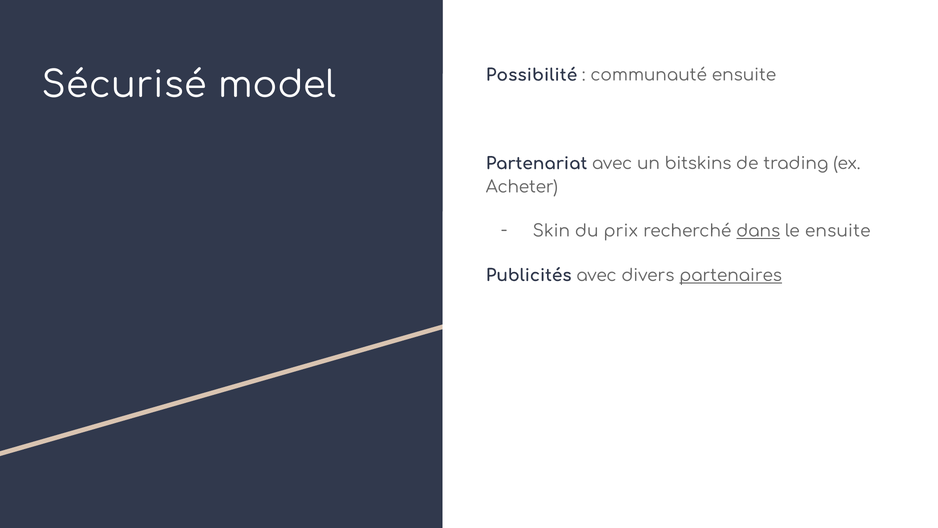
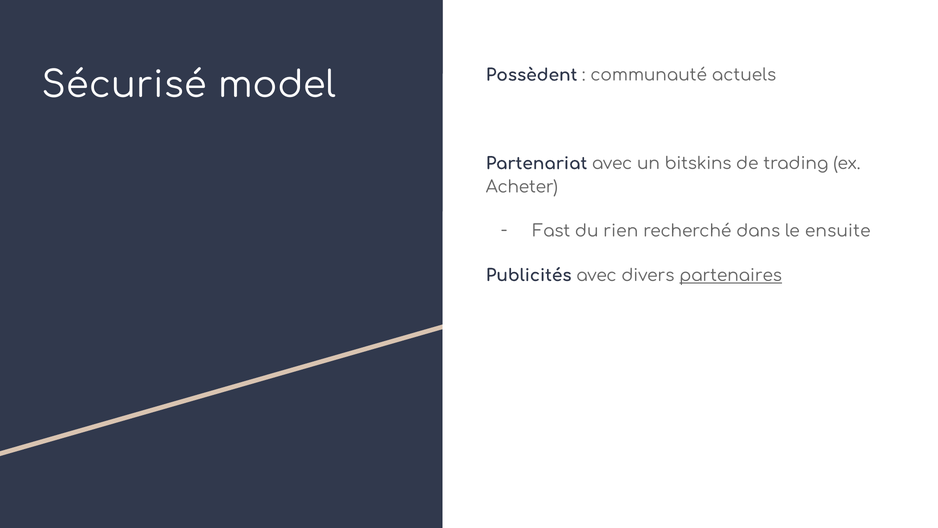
Possibilité: Possibilité -> Possèdent (532, 75)
communauté ensuite: ensuite -> actuels (744, 75)
Skin: Skin -> Fast (551, 231)
prix: prix -> rien (621, 231)
dans underline: present -> none (758, 231)
